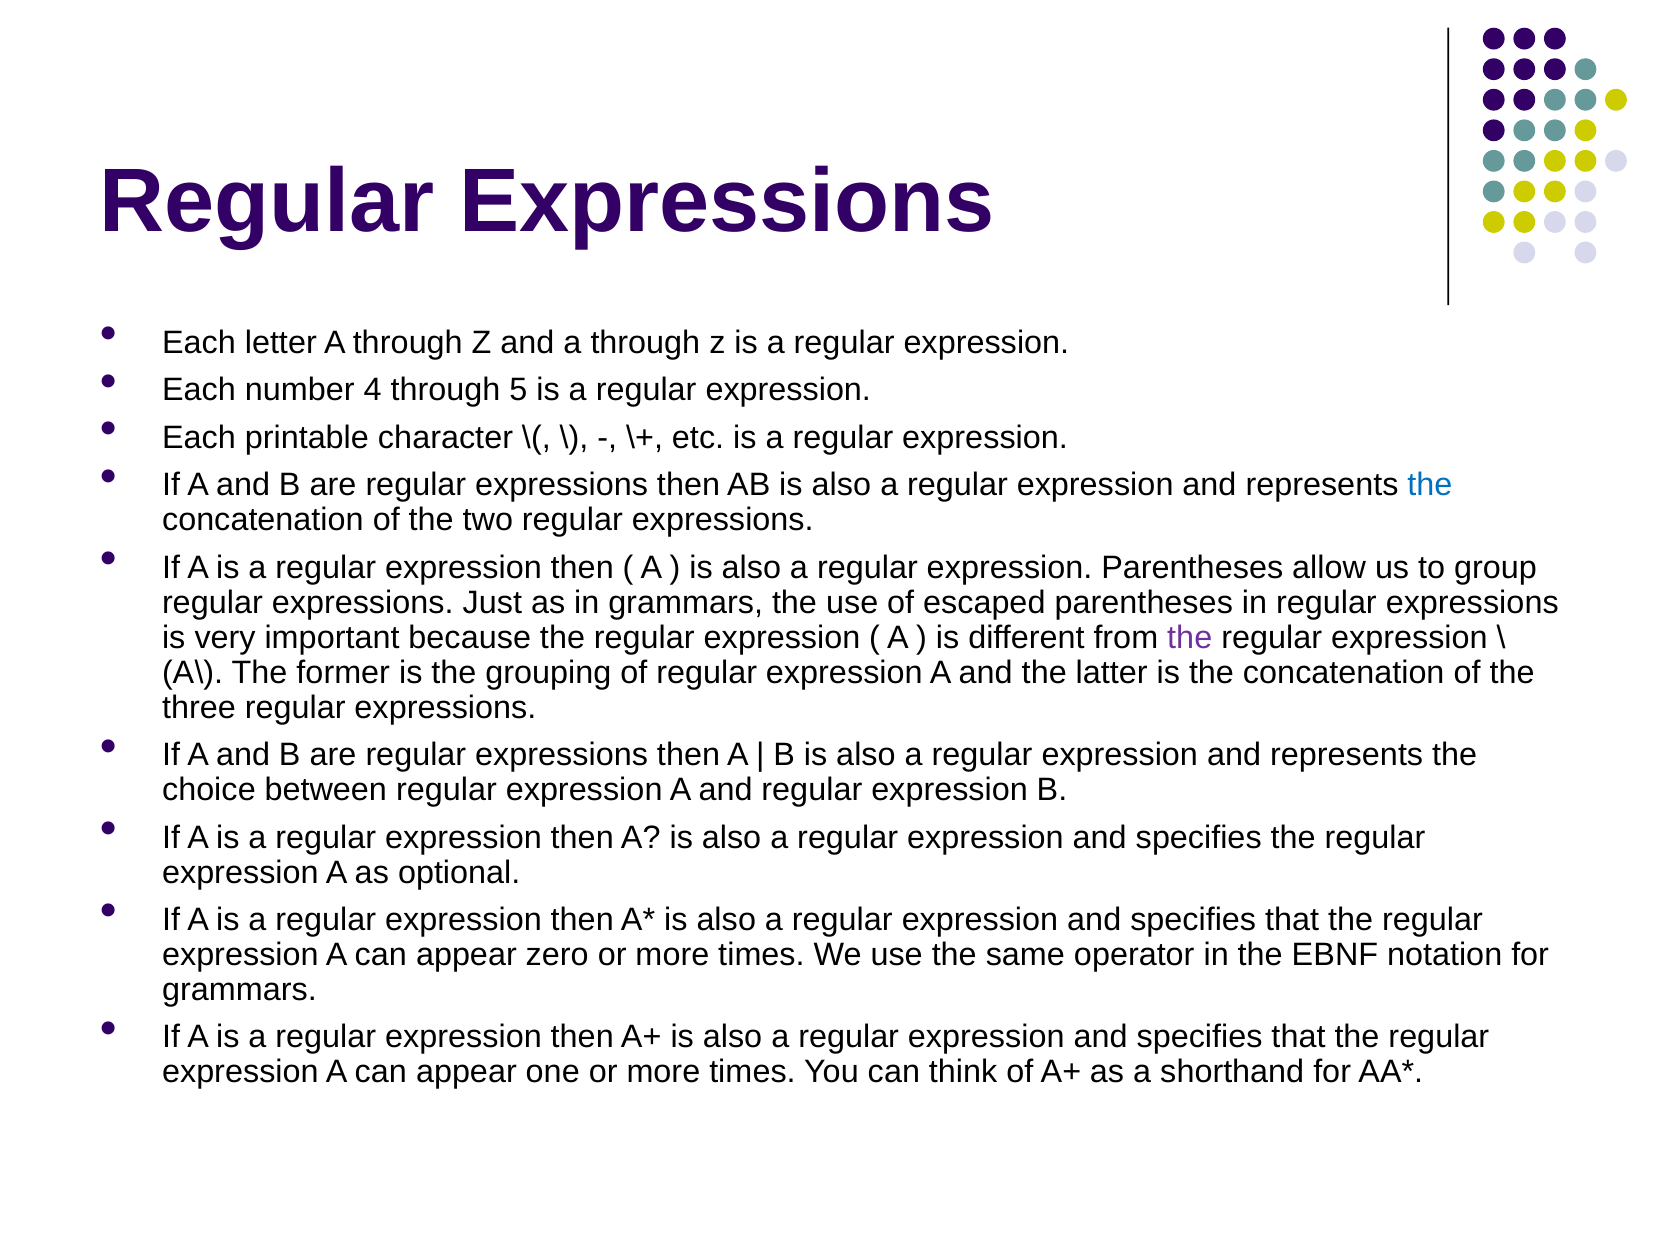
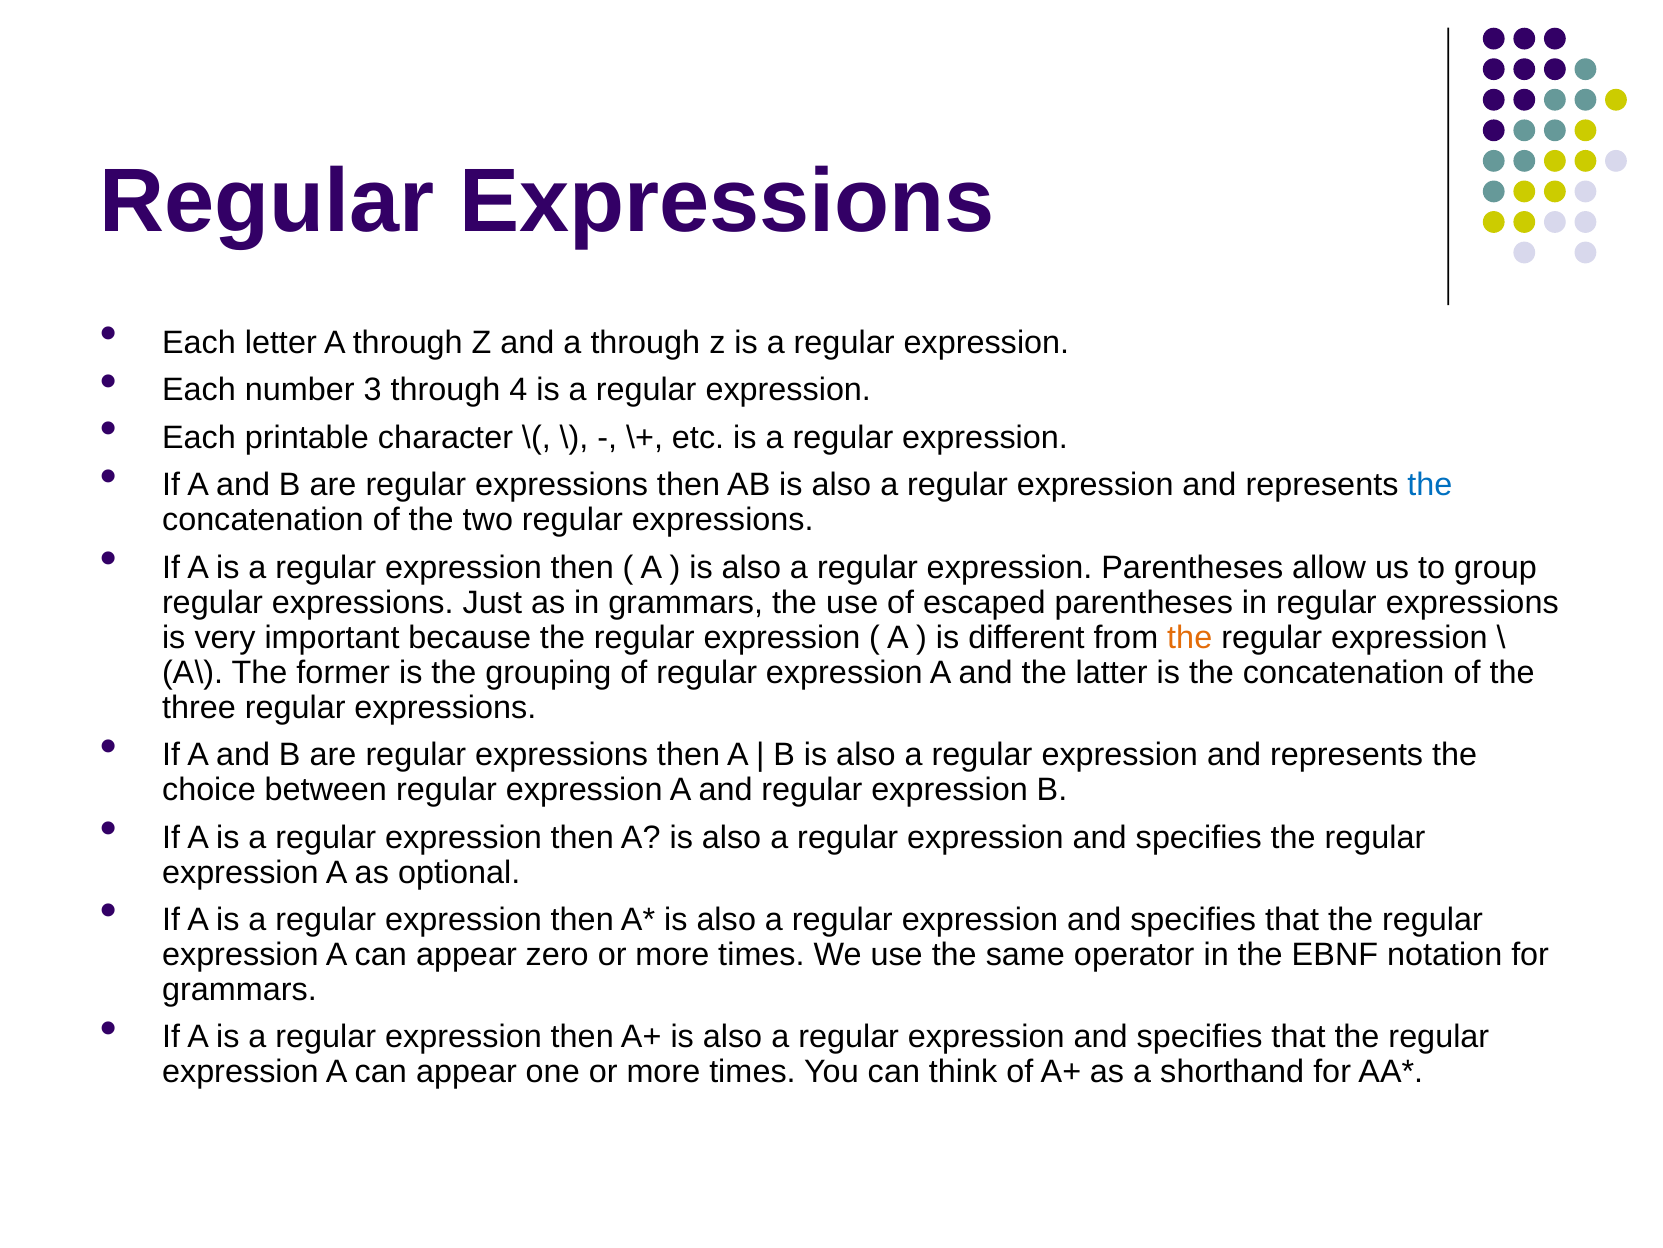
4: 4 -> 3 (373, 390)
5: 5 -> 4 (518, 390)
the colour: purple -> orange (1190, 637)
